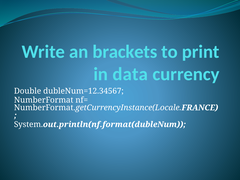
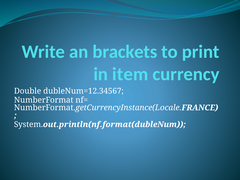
data: data -> item (130, 74)
